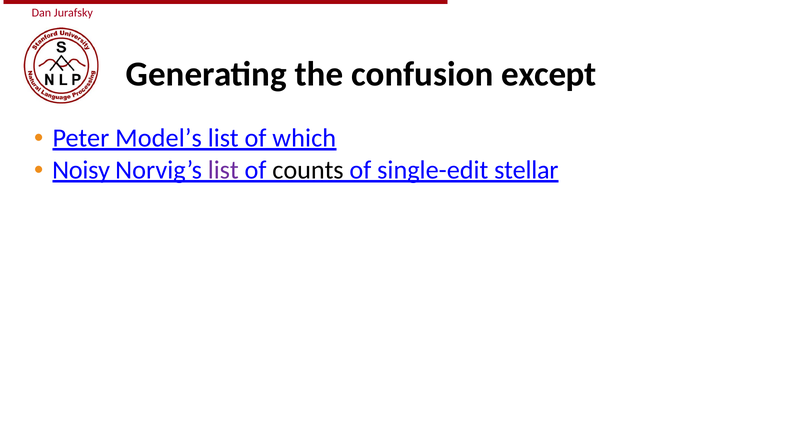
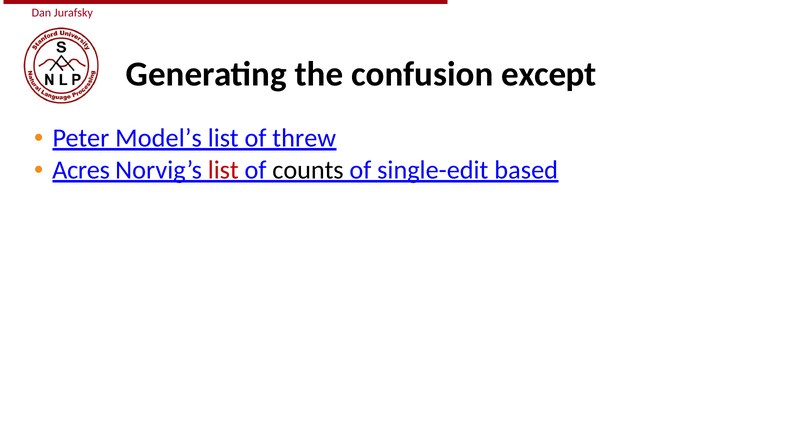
which: which -> threw (304, 138)
Noisy: Noisy -> Acres (81, 170)
list colour: purple -> red (223, 170)
stellar: stellar -> based (526, 170)
